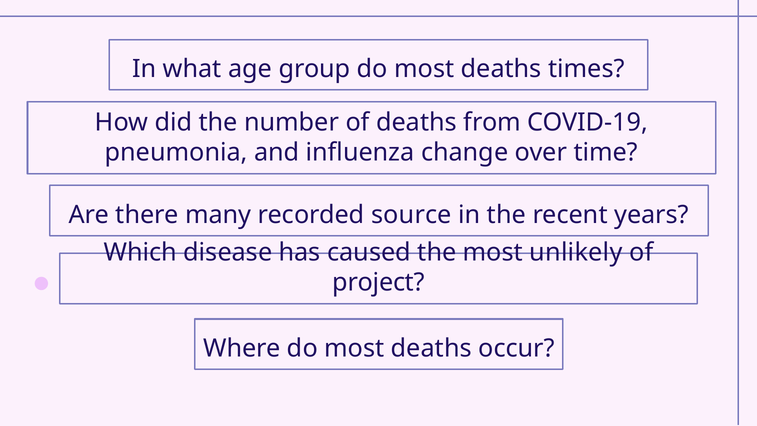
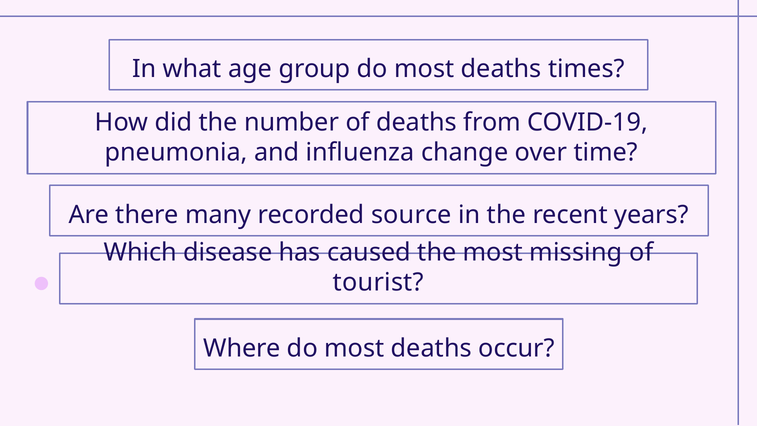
unlikely: unlikely -> missing (576, 252)
project: project -> tourist (378, 282)
